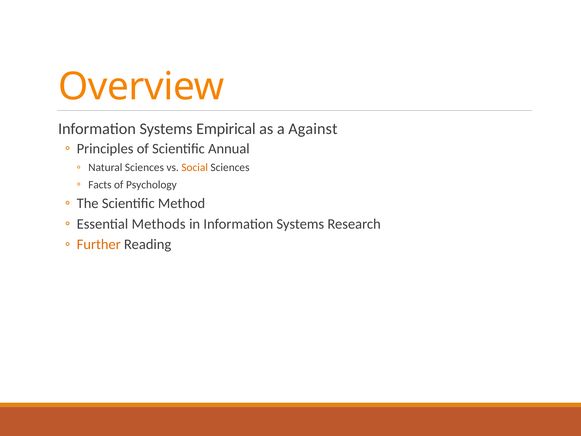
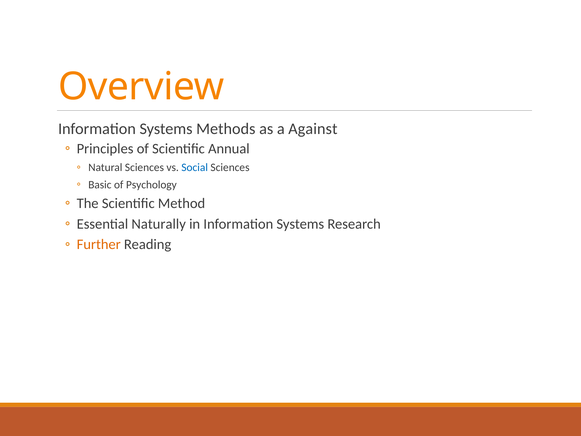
Empirical: Empirical -> Methods (226, 129)
Social colour: orange -> blue (195, 167)
Facts: Facts -> Basic (100, 185)
Methods: Methods -> Naturally (159, 224)
